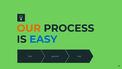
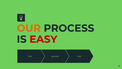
EASY colour: blue -> red (43, 39)
